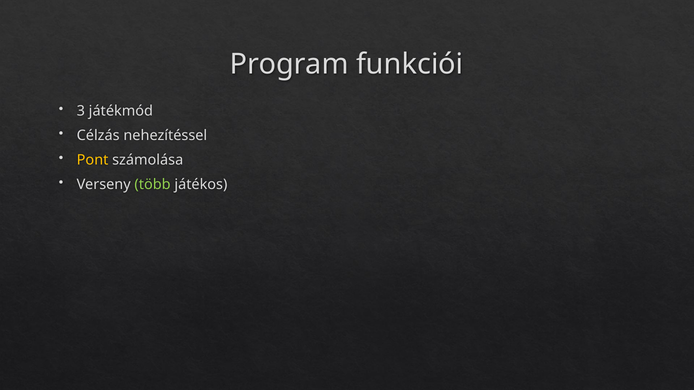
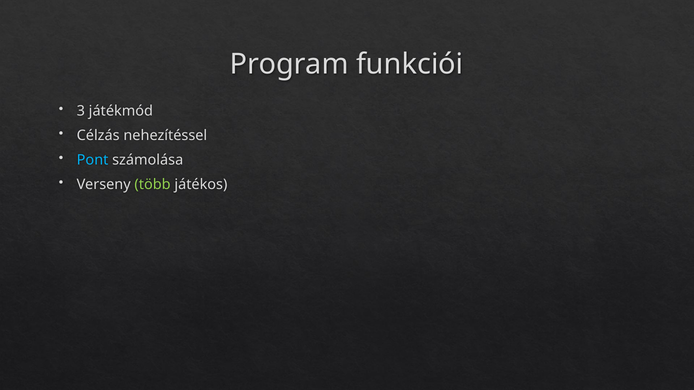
Pont colour: yellow -> light blue (93, 160)
